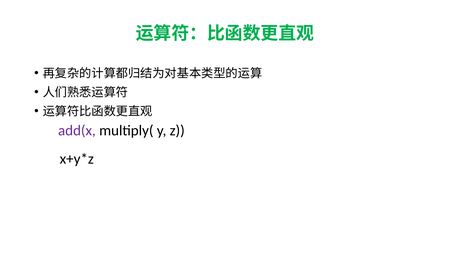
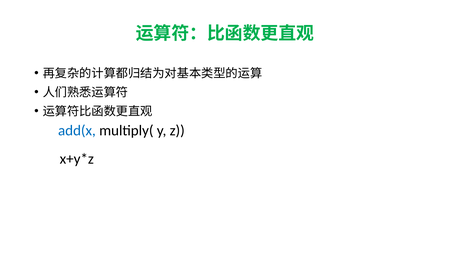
add(x colour: purple -> blue (77, 131)
